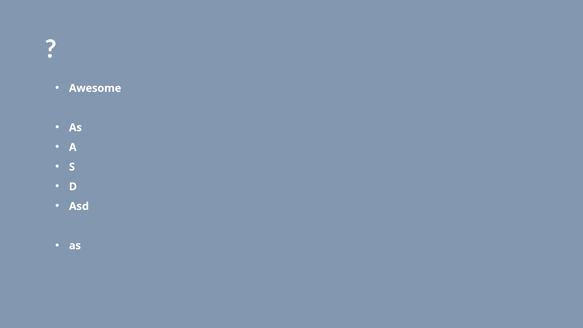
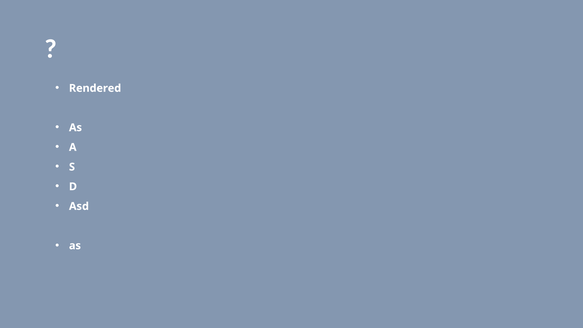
Awesome: Awesome -> Rendered (95, 88)
